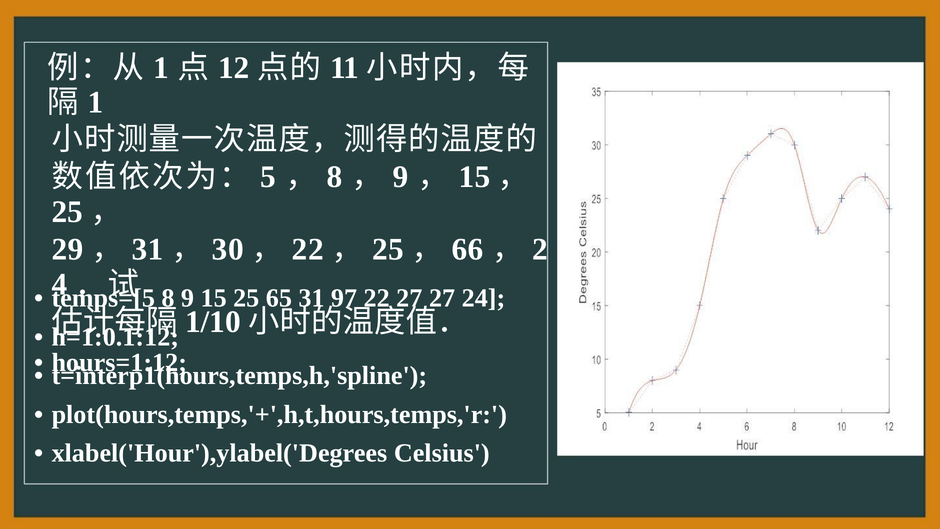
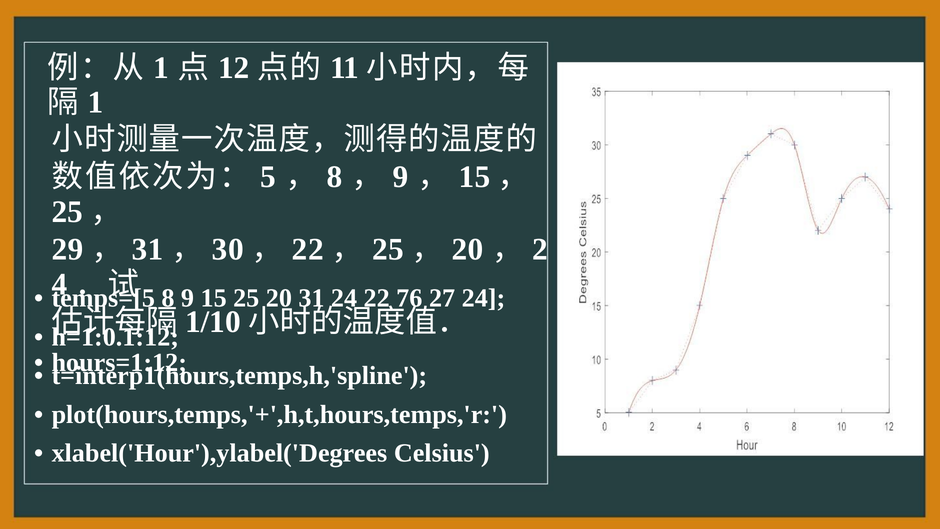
66: 66 -> 20 (468, 249)
25 65: 65 -> 20 (279, 298)
31 97: 97 -> 24 (344, 298)
22 27: 27 -> 76 (409, 298)
